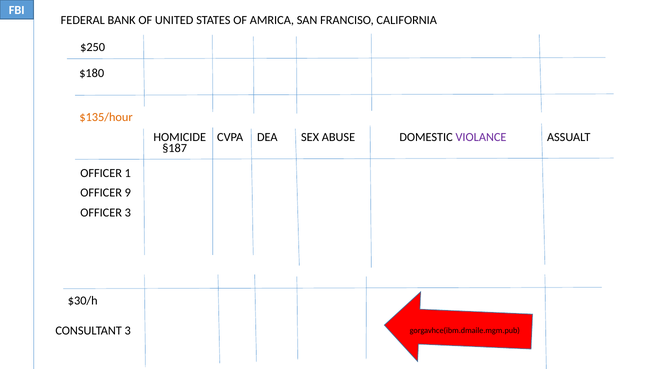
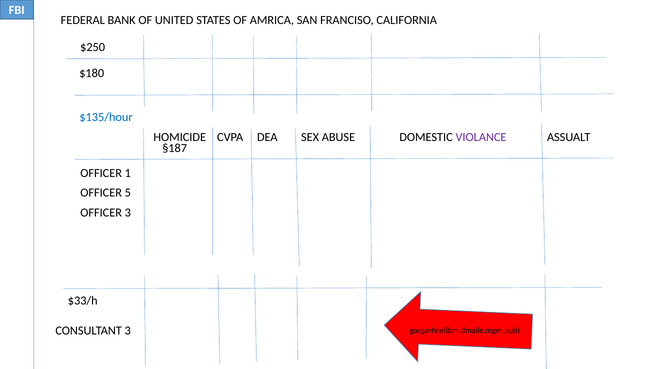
$135/hour colour: orange -> blue (106, 117)
9: 9 -> 5 (128, 193)
$30/h: $30/h -> $33/h (83, 301)
